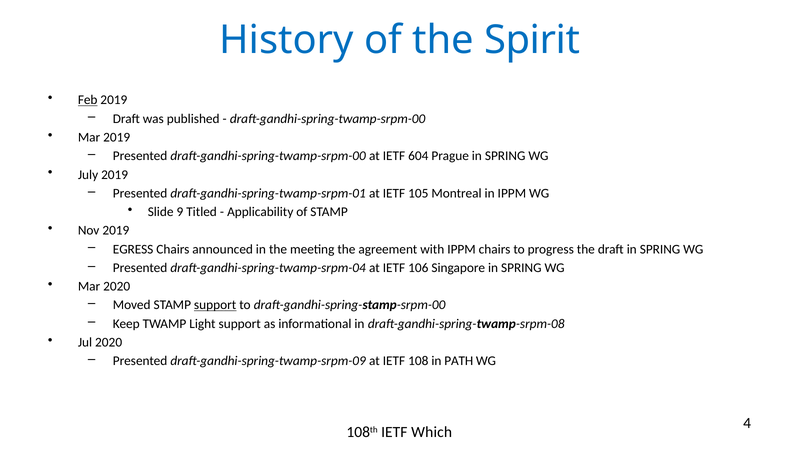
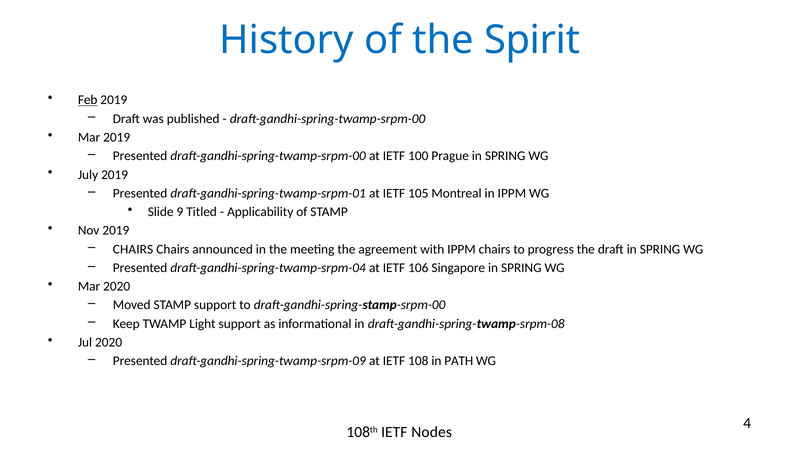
604: 604 -> 100 (418, 156)
EGRESS: EGRESS -> CHAIRS (133, 249)
support underline: present -> none (215, 305)
Which: Which -> Nodes (432, 433)
